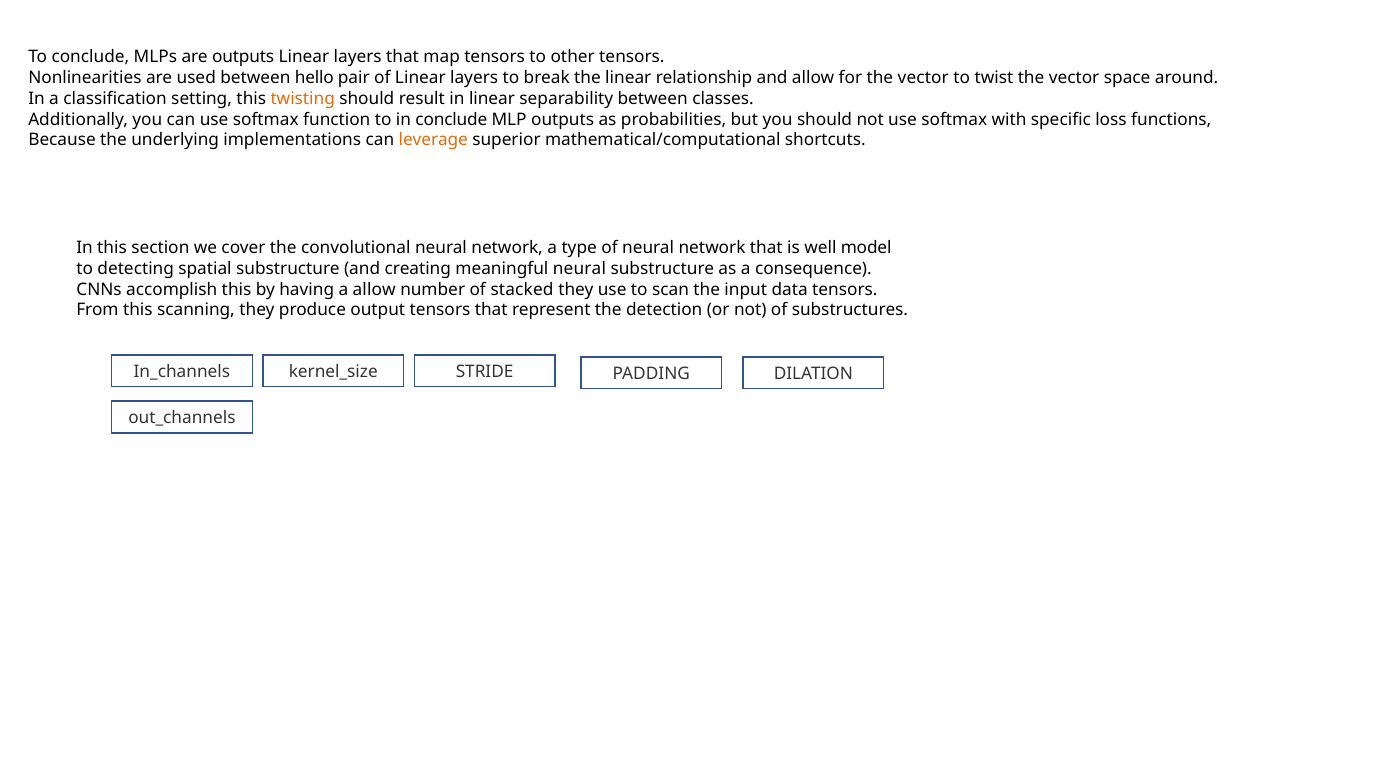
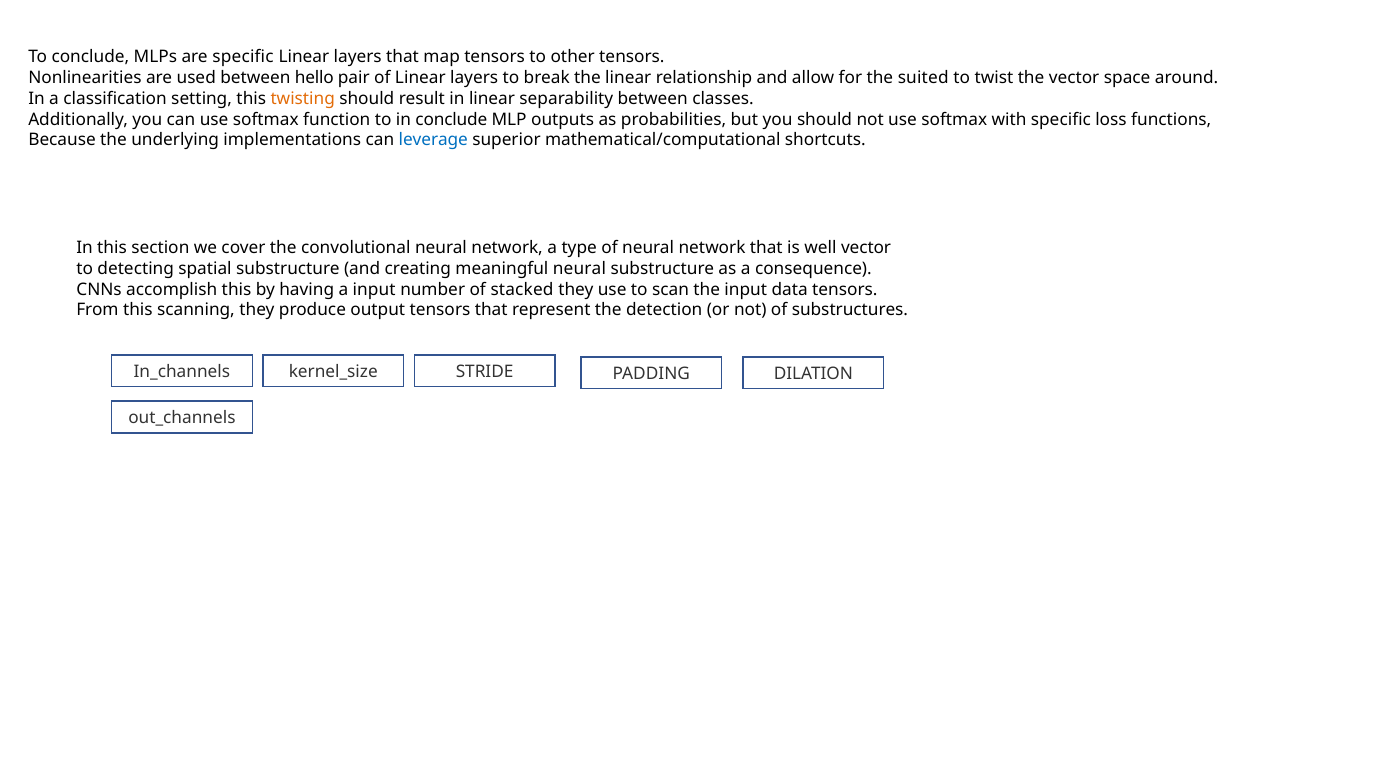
are outputs: outputs -> specific (243, 57)
for the vector: vector -> suited (923, 78)
leverage colour: orange -> blue (433, 140)
well model: model -> vector (866, 248)
a allow: allow -> input (374, 289)
